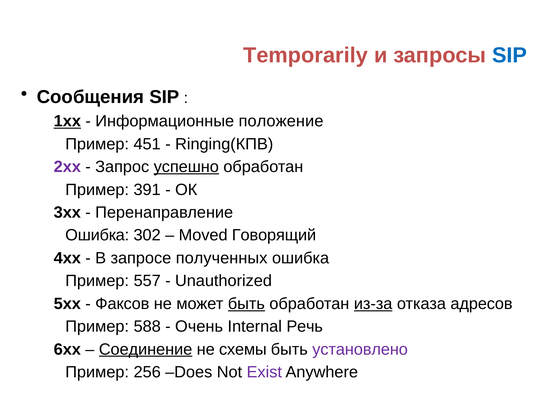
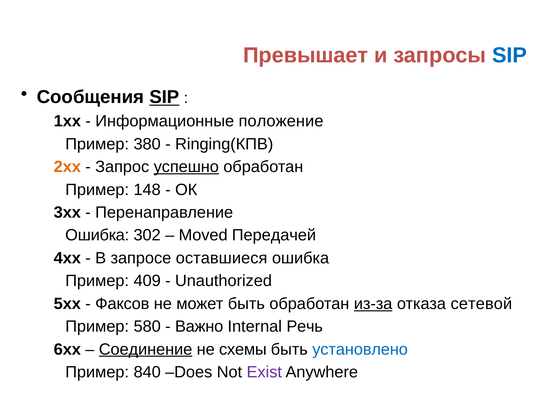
Temporarily: Temporarily -> Превышает (306, 55)
SIP underline: none -> present (164, 97)
1xx underline: present -> none (67, 121)
451: 451 -> 380 (147, 144)
2xx colour: purple -> orange (67, 167)
391: 391 -> 148 (147, 190)
Говорящий: Говорящий -> Передачей (274, 235)
полученных: полученных -> оставшиеся (222, 258)
557: 557 -> 409 (147, 281)
быть underline: present -> none (246, 304)
адресов: адресов -> сетевой (481, 304)
588: 588 -> 580 (147, 327)
Очень: Очень -> Важно (199, 327)
установлено colour: purple -> blue (360, 350)
256: 256 -> 840 (147, 372)
